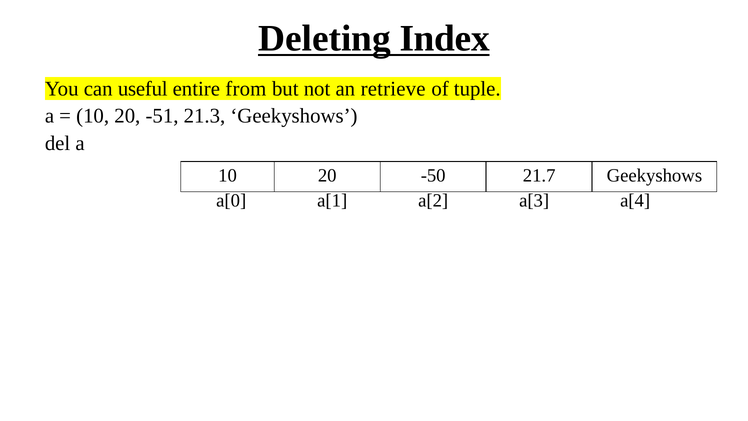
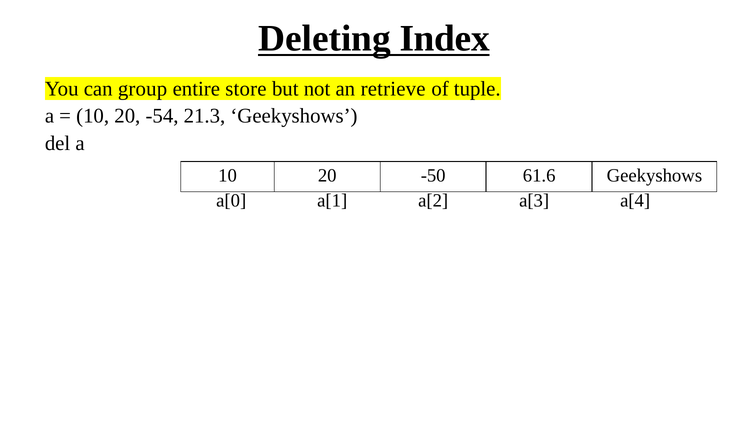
useful: useful -> group (143, 89)
from: from -> store (246, 89)
-51: -51 -> -54 (162, 116)
21.7: 21.7 -> 61.6 (539, 176)
